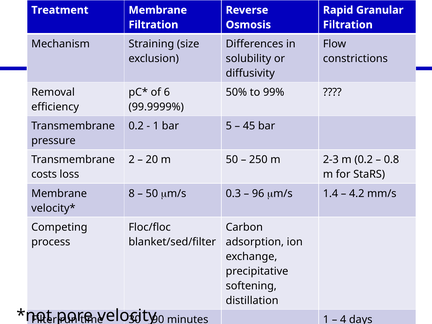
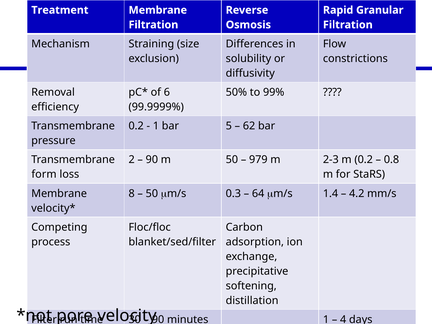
45: 45 -> 62 (249, 126)
20: 20 -> 90 (152, 160)
250: 250 -> 979 (258, 160)
costs: costs -> form (44, 174)
96: 96 -> 64 (258, 193)
